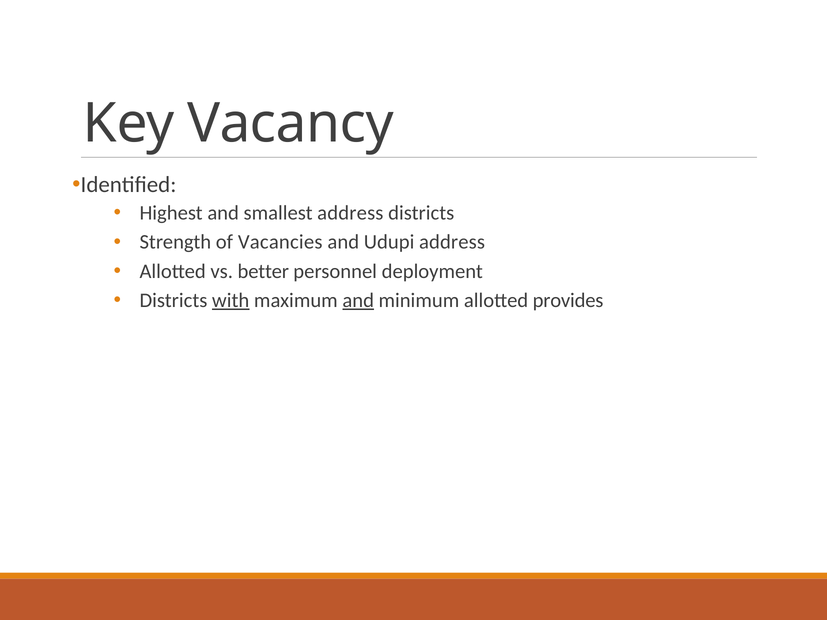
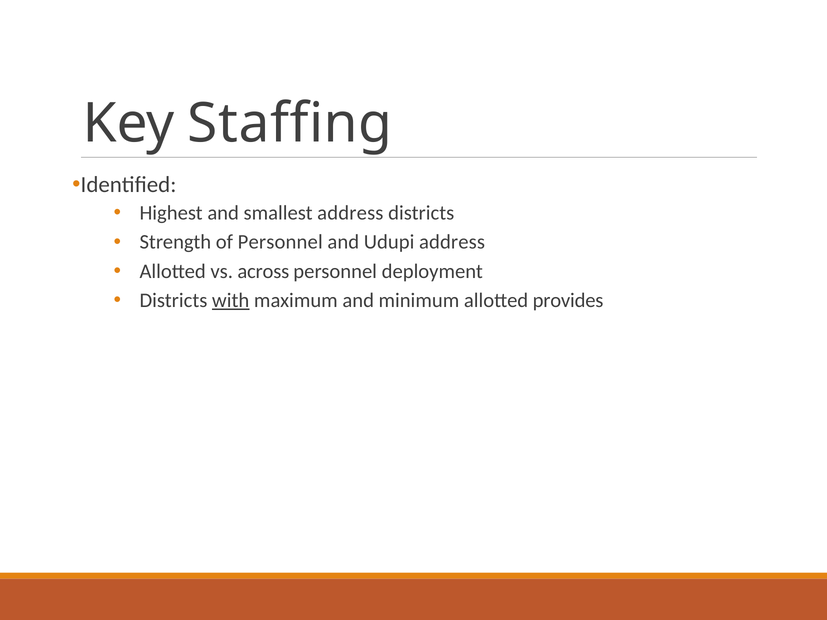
Vacancy: Vacancy -> Staffing (290, 124)
of Vacancies: Vacancies -> Personnel (280, 242)
better: better -> across (263, 271)
and underline: present -> none (358, 301)
